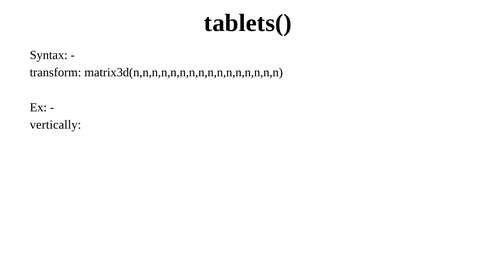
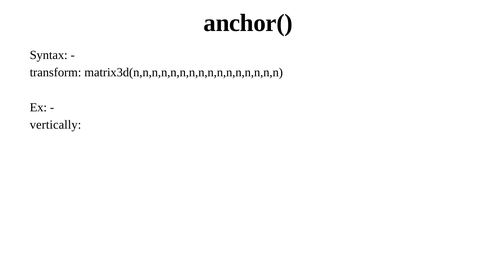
tablets(: tablets( -> anchor( (248, 23)
